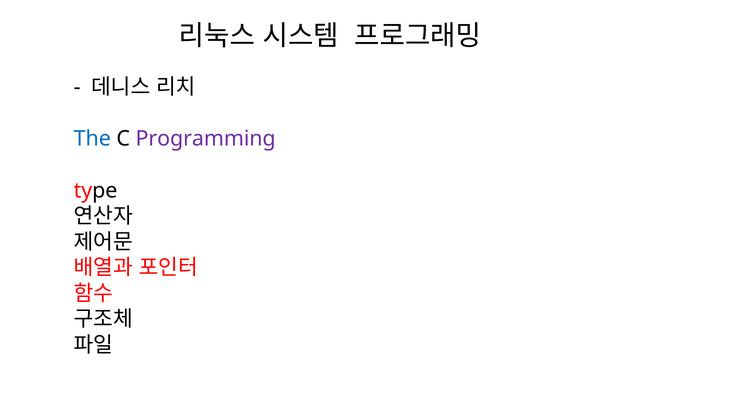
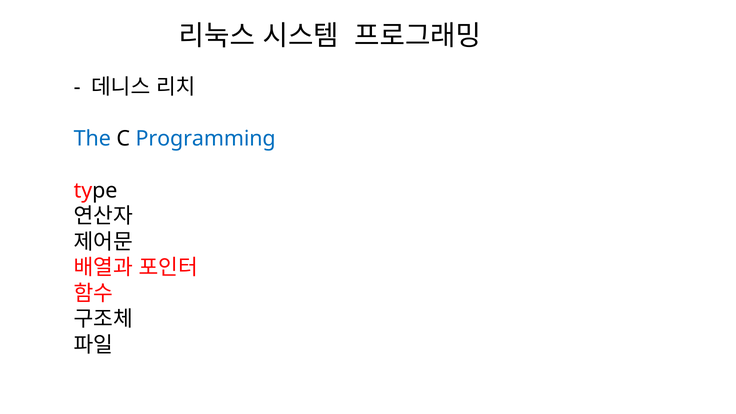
Programming colour: purple -> blue (206, 139)
